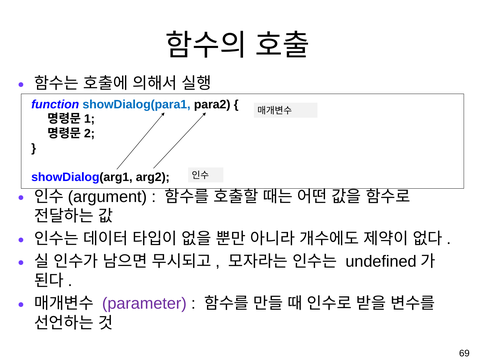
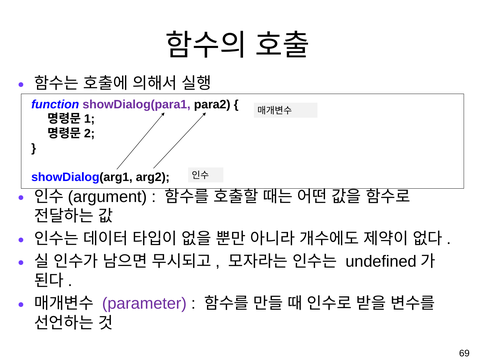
showDialog(para1 colour: blue -> purple (137, 105)
